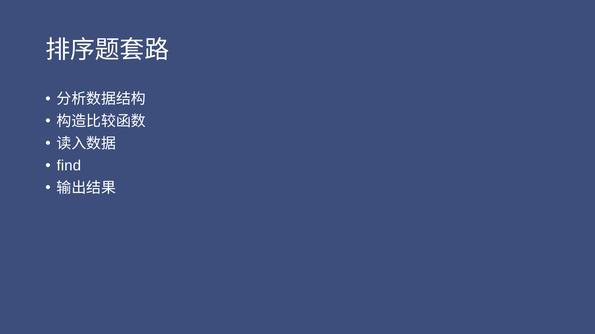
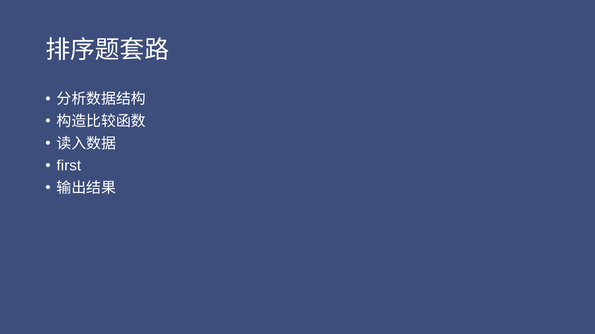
find: find -> first (69, 166)
